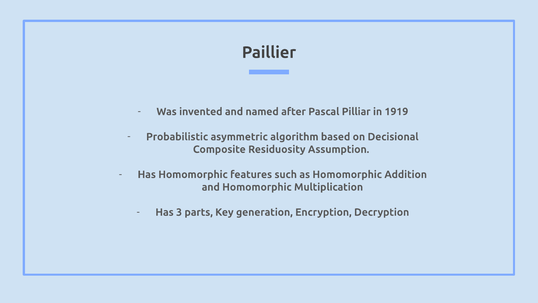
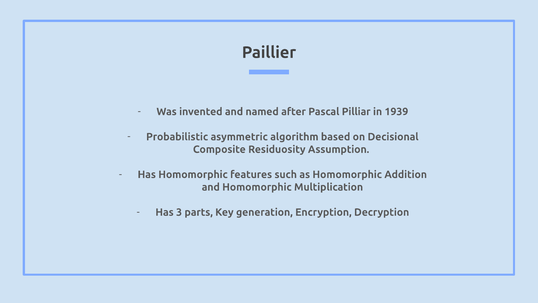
1919: 1919 -> 1939 (396, 112)
